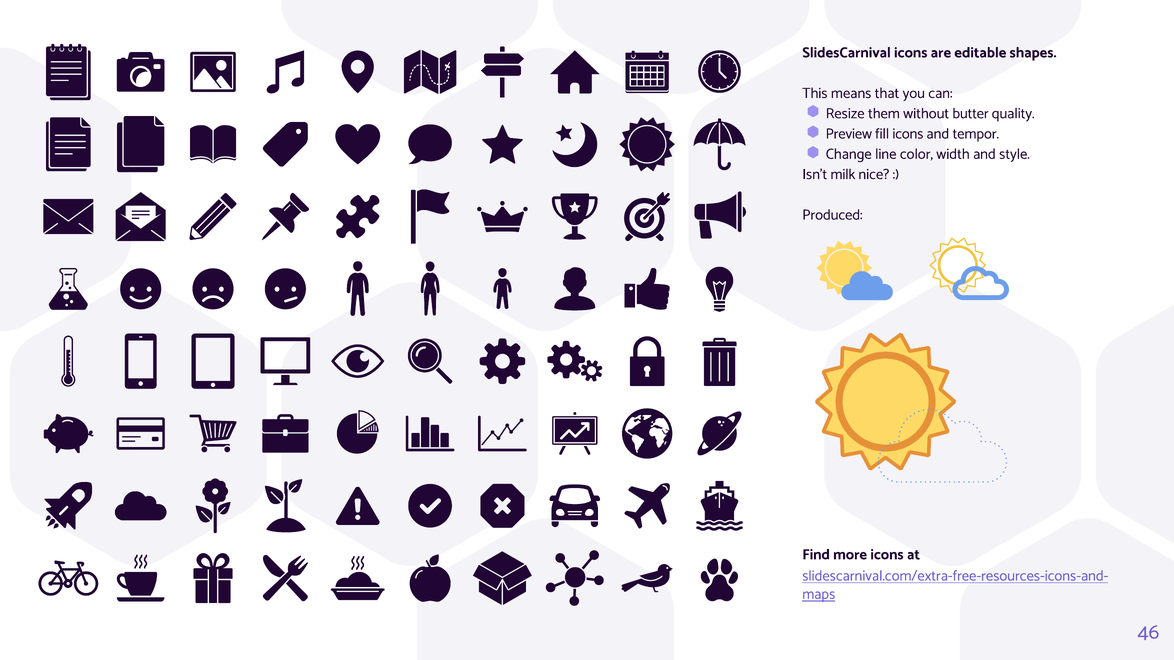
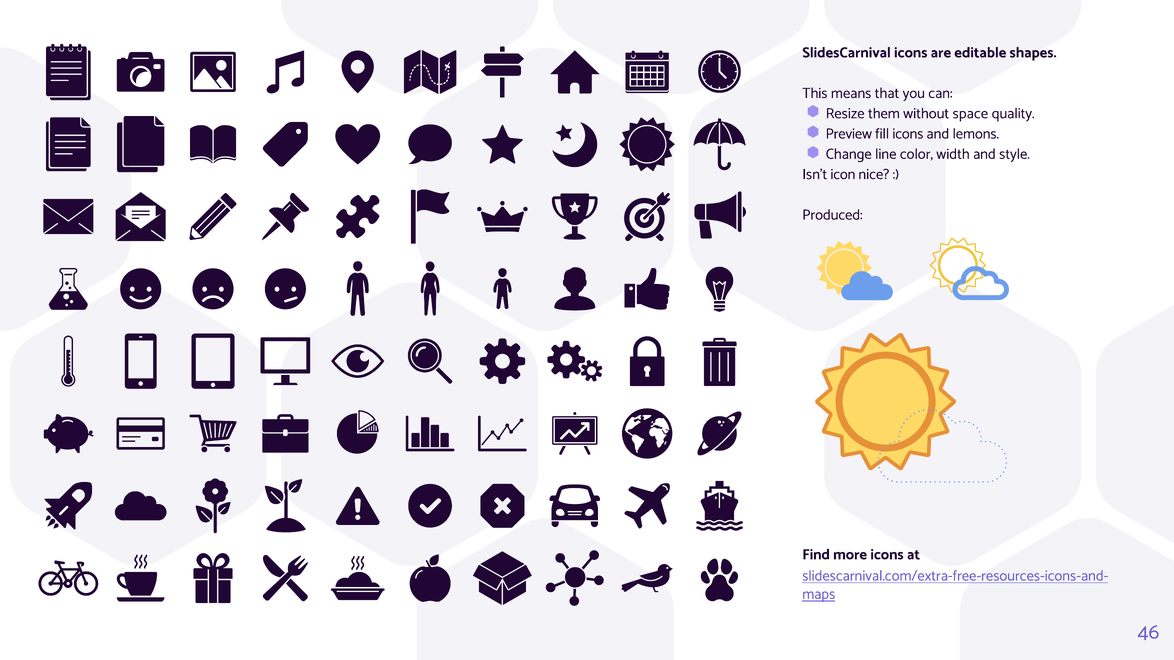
butter: butter -> space (970, 113)
tempor: tempor -> lemons (976, 134)
milk: milk -> icon (843, 174)
